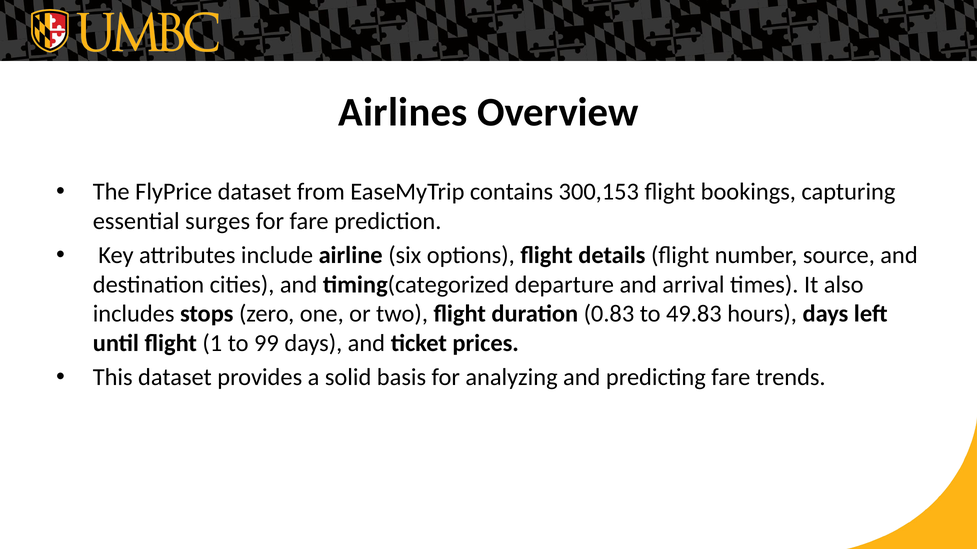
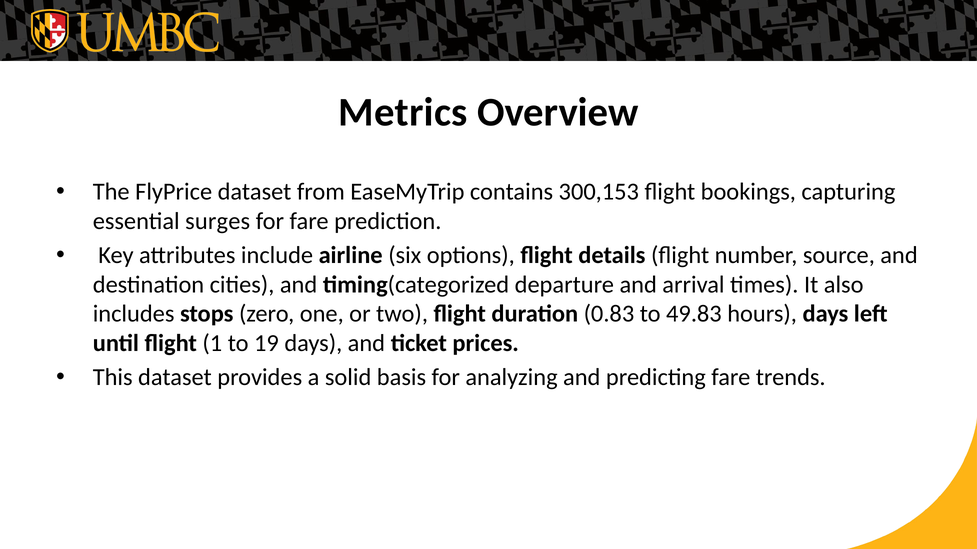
Airlines: Airlines -> Metrics (403, 112)
99: 99 -> 19 (266, 344)
